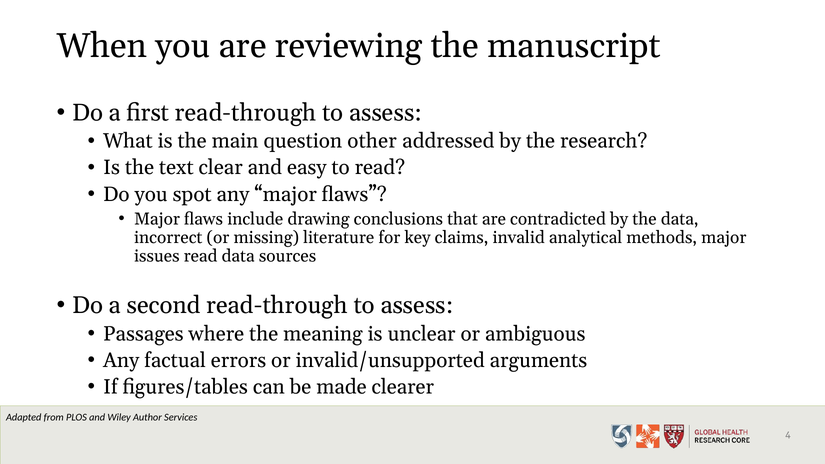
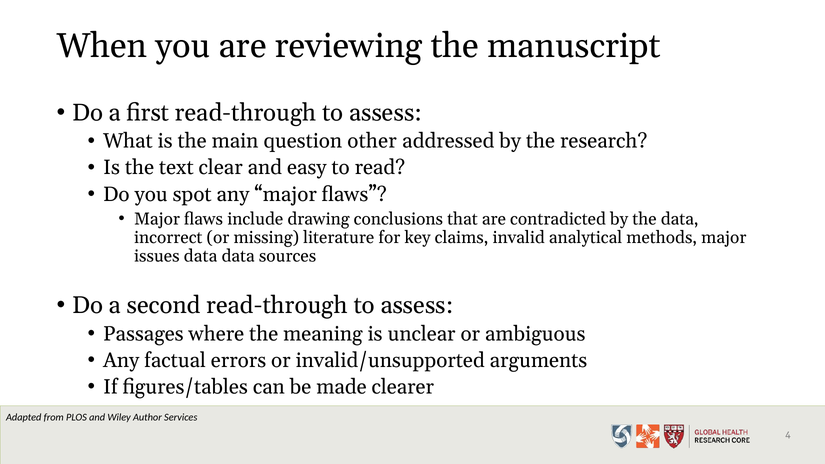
issues read: read -> data (201, 256)
